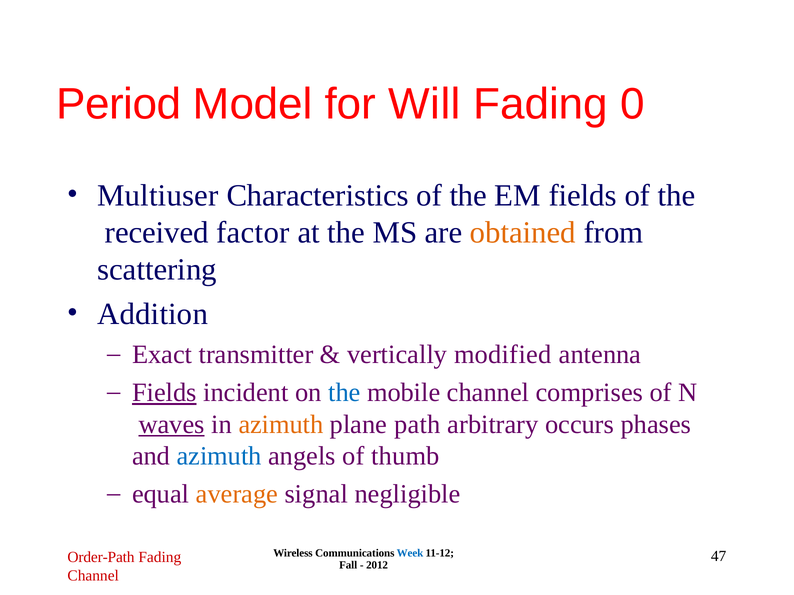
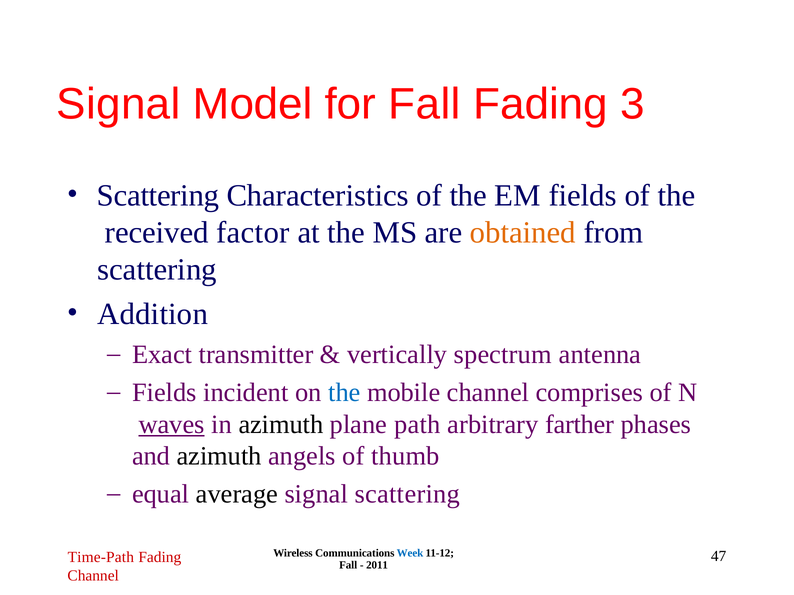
Period: Period -> Signal (118, 104)
for Will: Will -> Fall (424, 104)
0: 0 -> 3 (632, 104)
Multiuser: Multiuser -> Scattering (158, 196)
modified: modified -> spectrum (503, 355)
Fields underline: present -> none (164, 393)
azimuth colour: orange -> black (281, 425)
occurs: occurs -> farther (580, 425)
azimuth colour: blue -> black (219, 456)
average colour: orange -> black (237, 495)
signal negligible: negligible -> scattering (407, 495)
Order-Path: Order-Path -> Time-Path (101, 558)
2012: 2012 -> 2011 (377, 566)
